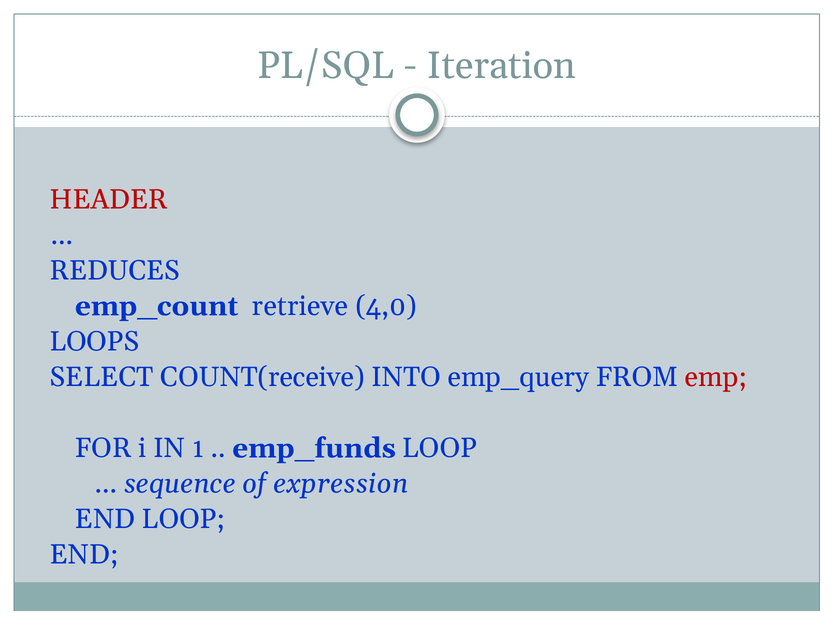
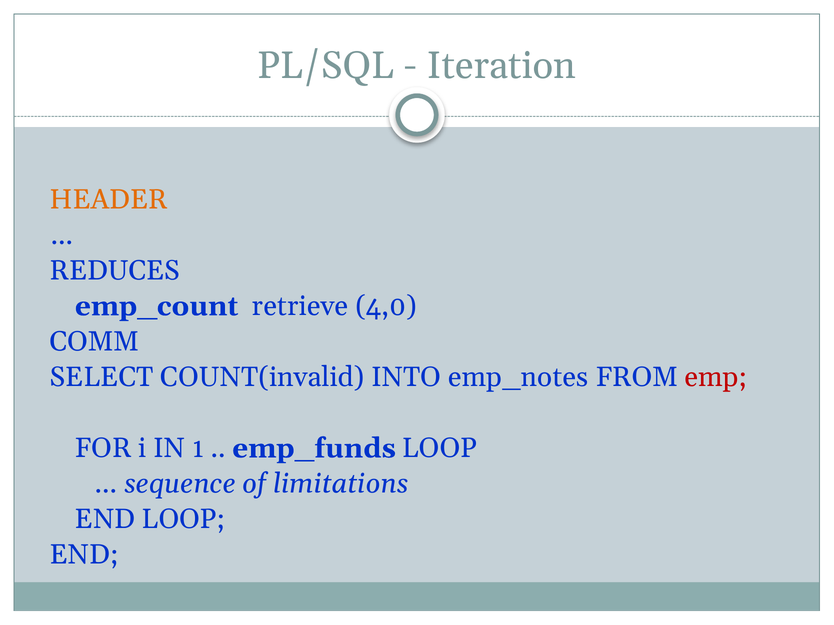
HEADER colour: red -> orange (109, 200)
LOOPS: LOOPS -> COMM (94, 342)
COUNT(receive: COUNT(receive -> COUNT(invalid (262, 377)
emp_query: emp_query -> emp_notes (518, 377)
expression: expression -> limitations (341, 484)
